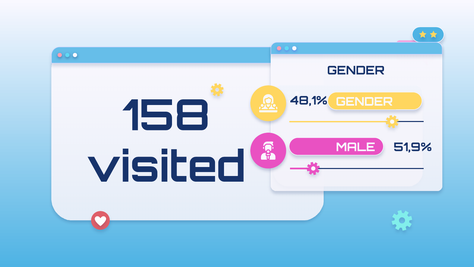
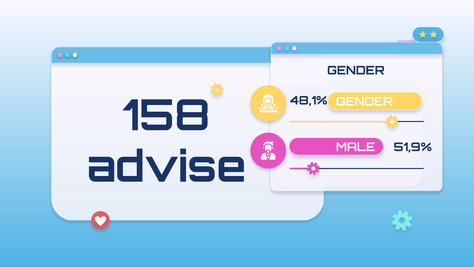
visited: visited -> advise (166, 167)
